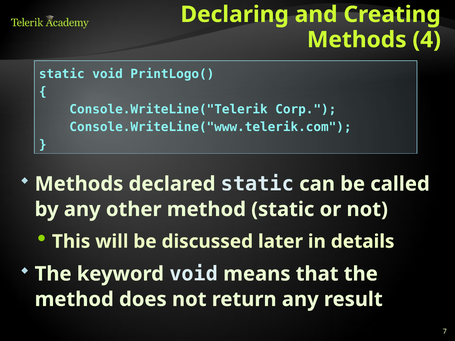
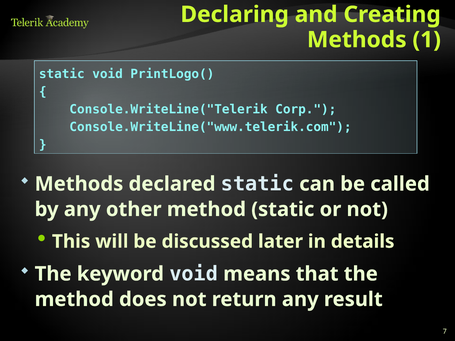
4: 4 -> 1 (427, 40)
